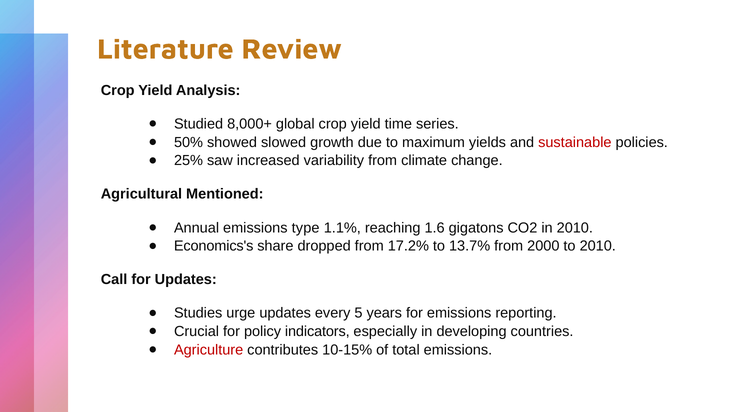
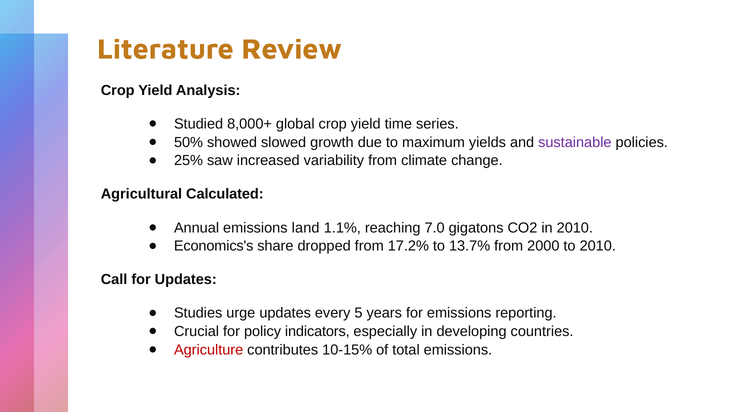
sustainable colour: red -> purple (575, 142)
Mentioned: Mentioned -> Calculated (225, 194)
type: type -> land (306, 228)
1.6: 1.6 -> 7.0 (435, 228)
